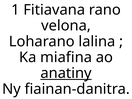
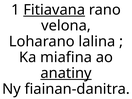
Fitiavana underline: none -> present (54, 10)
